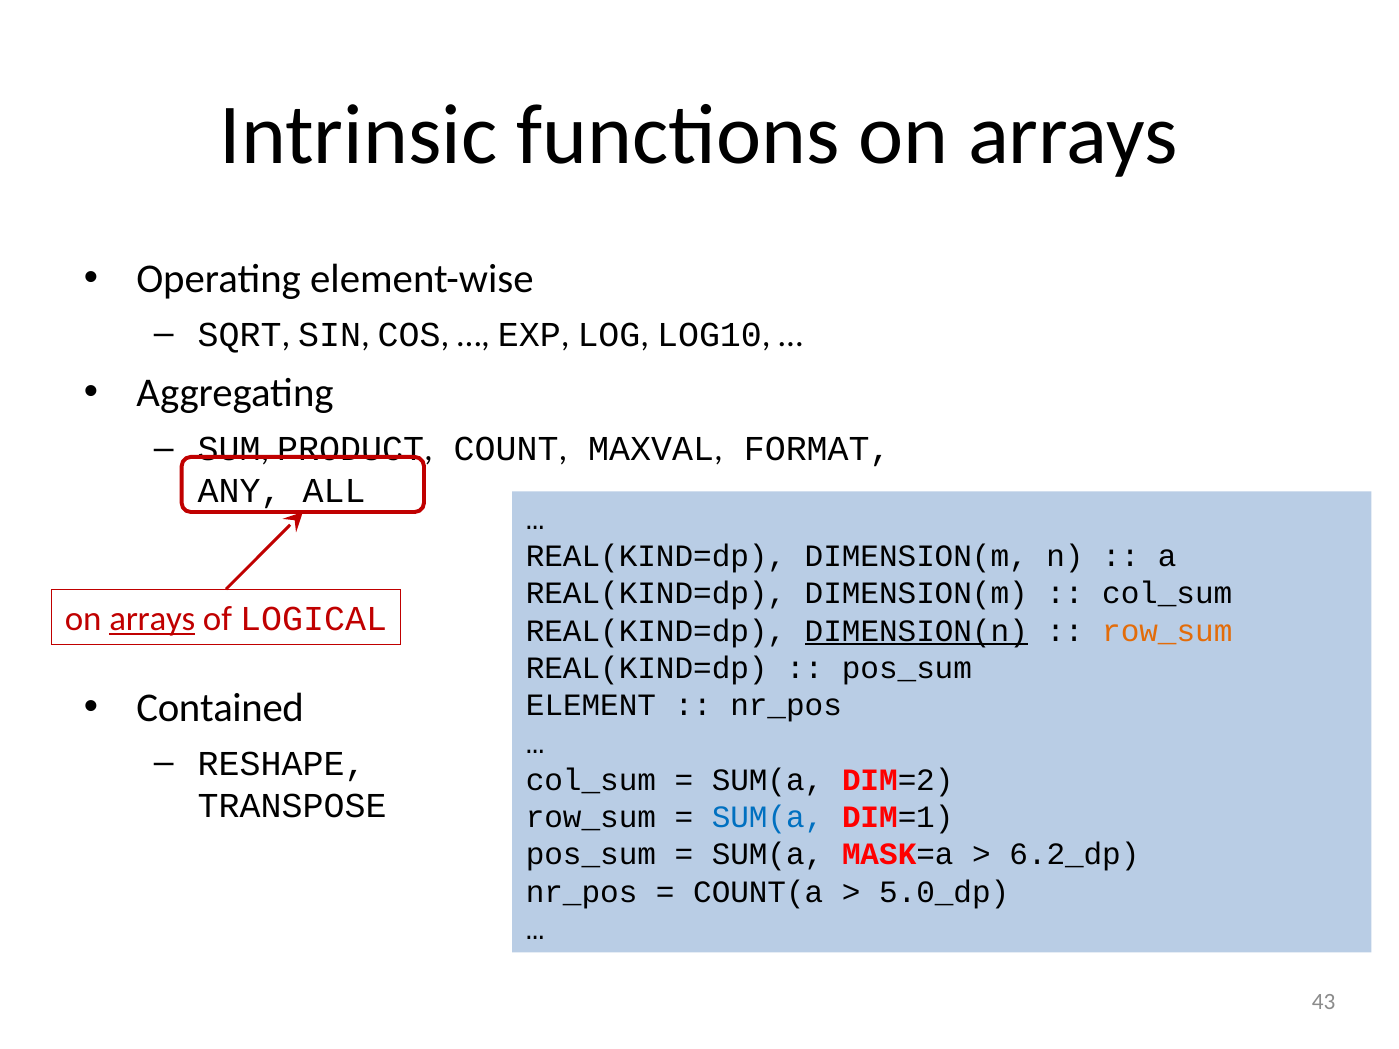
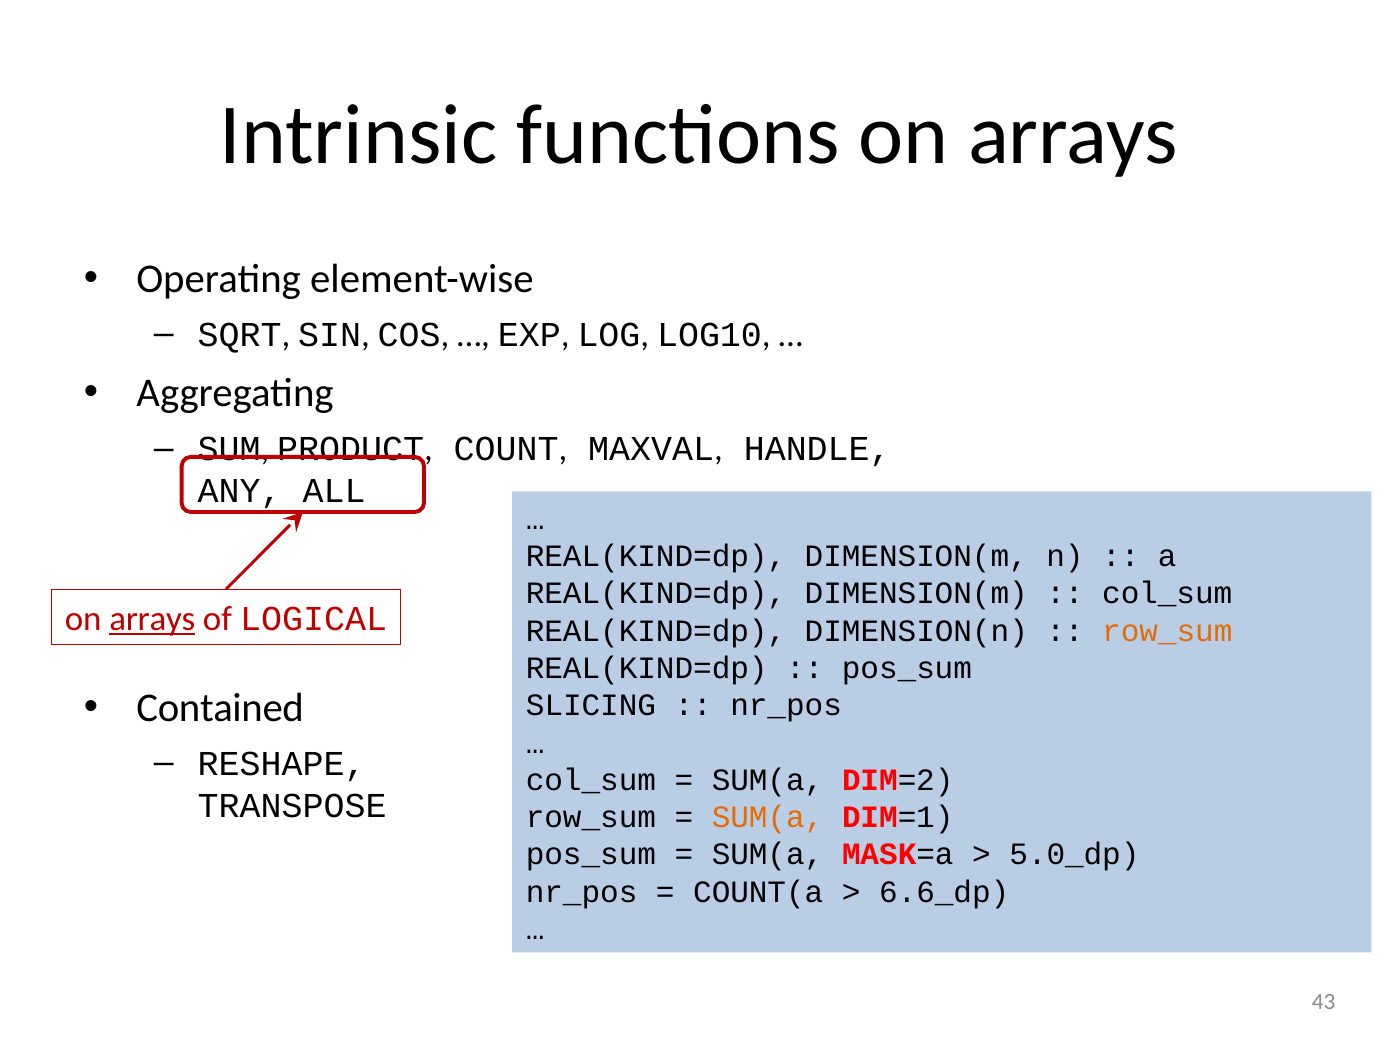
FORMAT: FORMAT -> HANDLE (817, 449)
DIMENSION(n underline: present -> none (916, 631)
ELEMENT: ELEMENT -> SLICING (591, 706)
SUM(a colour: blue -> orange (768, 818)
6.2_dp: 6.2_dp -> 5.0_dp (1074, 855)
5.0_dp: 5.0_dp -> 6.6_dp (944, 892)
